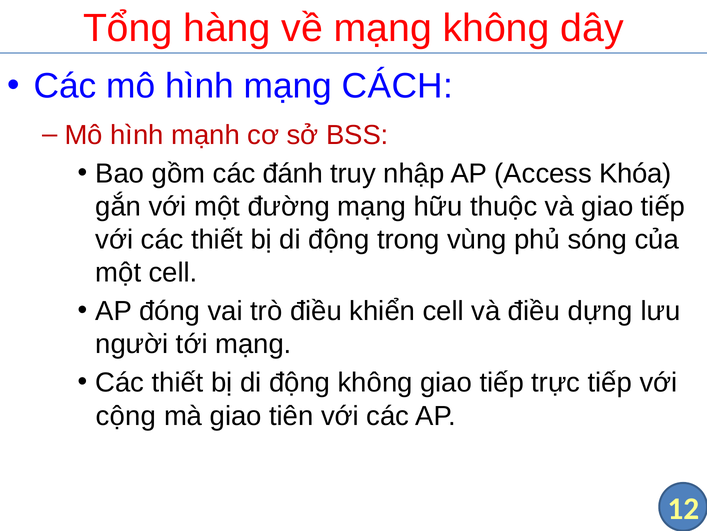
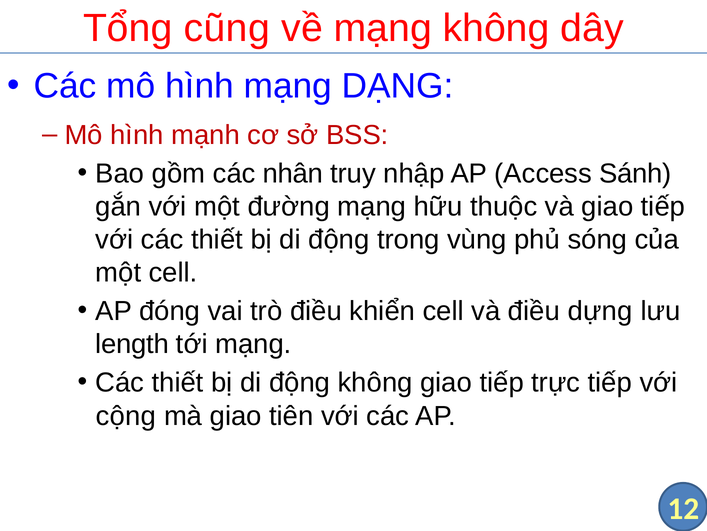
hàng: hàng -> cũng (227, 28)
CÁCH: CÁCH -> DẠNG (398, 86)
đánh: đánh -> nhân (293, 173)
Khóa: Khóa -> Sánh (635, 173)
người: người -> length (132, 344)
